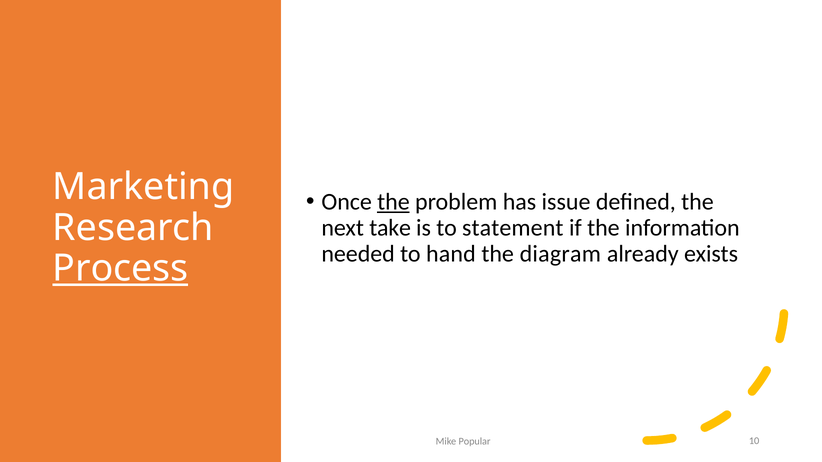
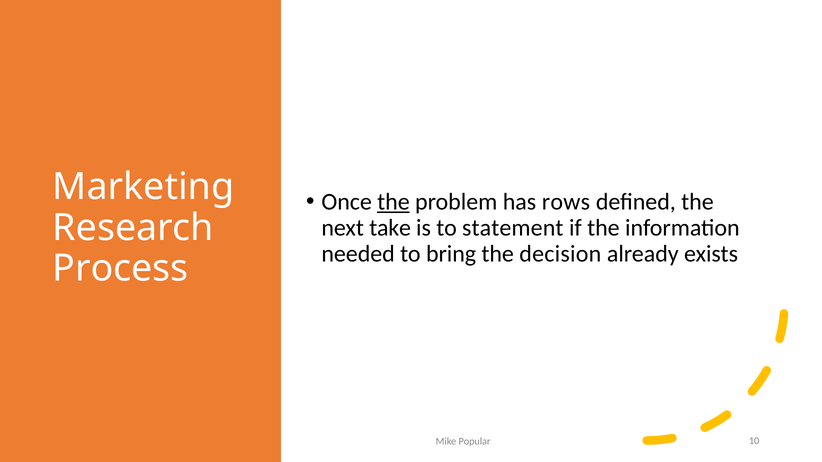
issue: issue -> rows (566, 202)
hand: hand -> bring (451, 254)
diagram: diagram -> decision (560, 254)
Process underline: present -> none (120, 269)
